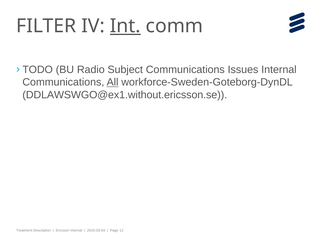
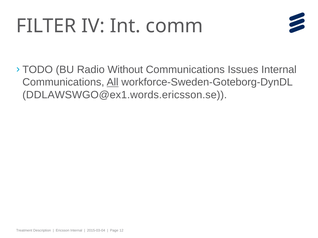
Int underline: present -> none (125, 26)
Subject: Subject -> Without (125, 70)
DDLAWSWGO@ex1.without.ericsson.se: DDLAWSWGO@ex1.without.ericsson.se -> DDLAWSWGO@ex1.words.ericsson.se (125, 95)
